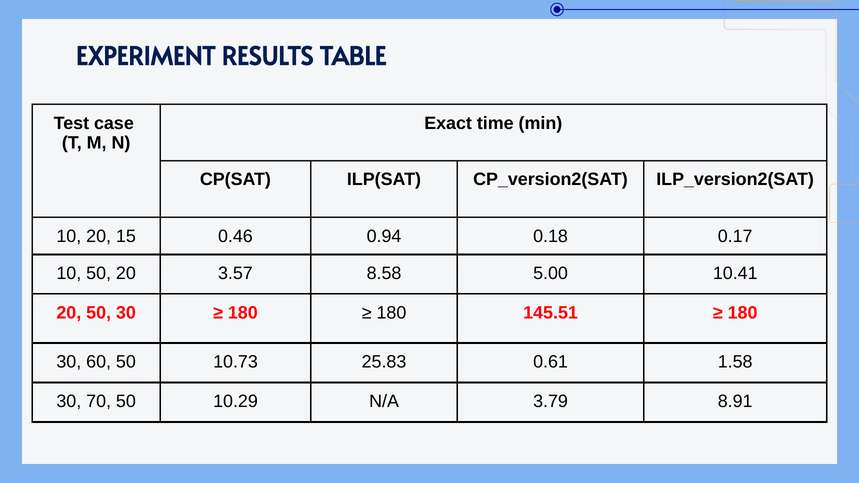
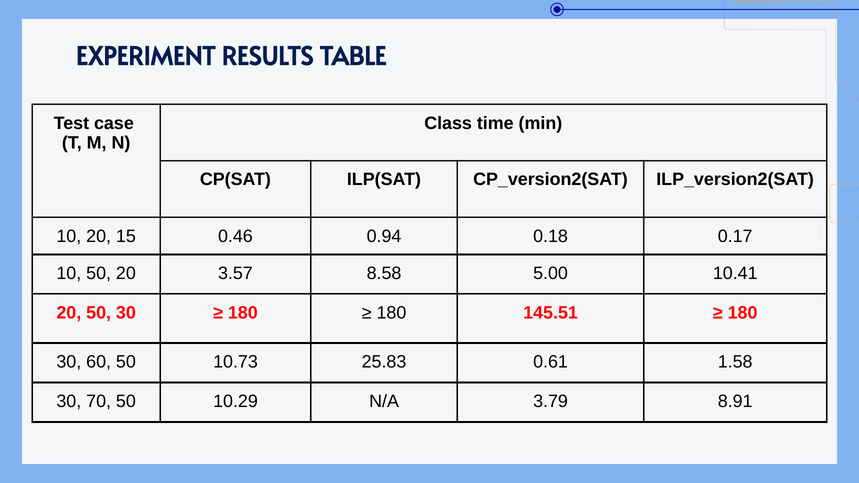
Exact: Exact -> Class (448, 123)
